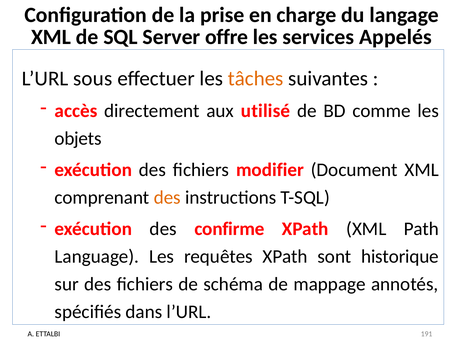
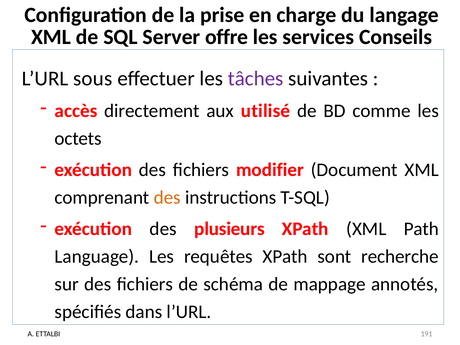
Appelés: Appelés -> Conseils (396, 37)
tâches colour: orange -> purple (256, 78)
objets: objets -> octets (78, 138)
confirme: confirme -> plusieurs (229, 229)
historique: historique -> recherche (400, 257)
